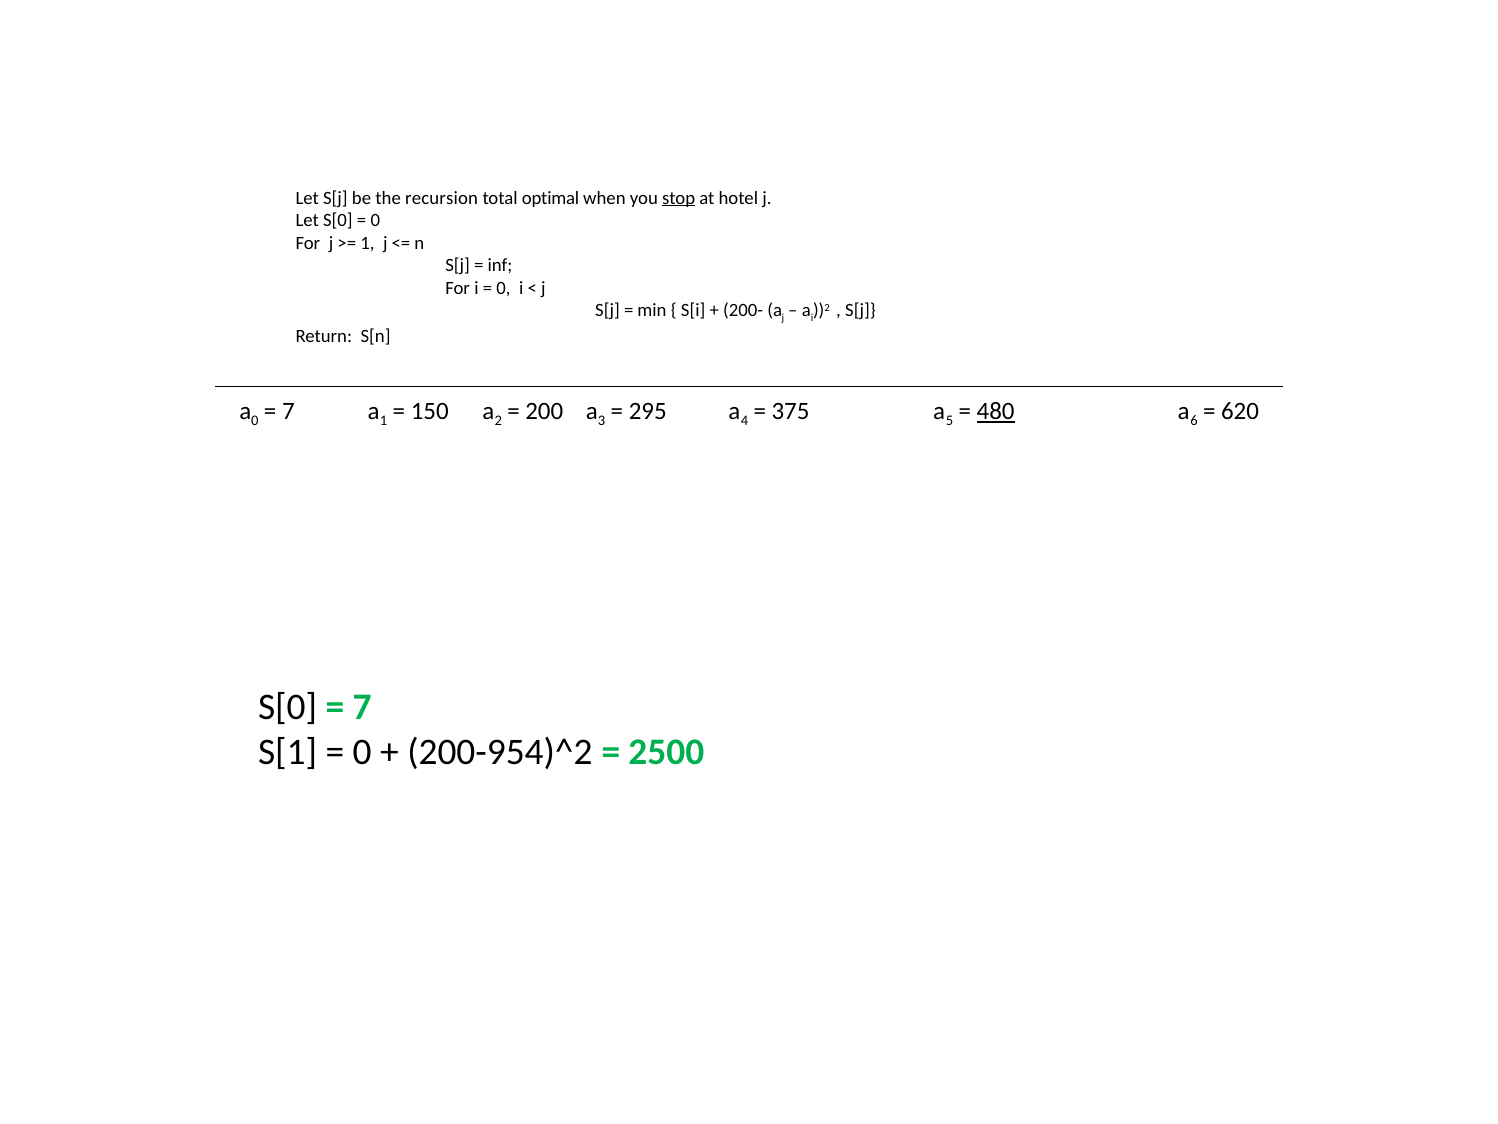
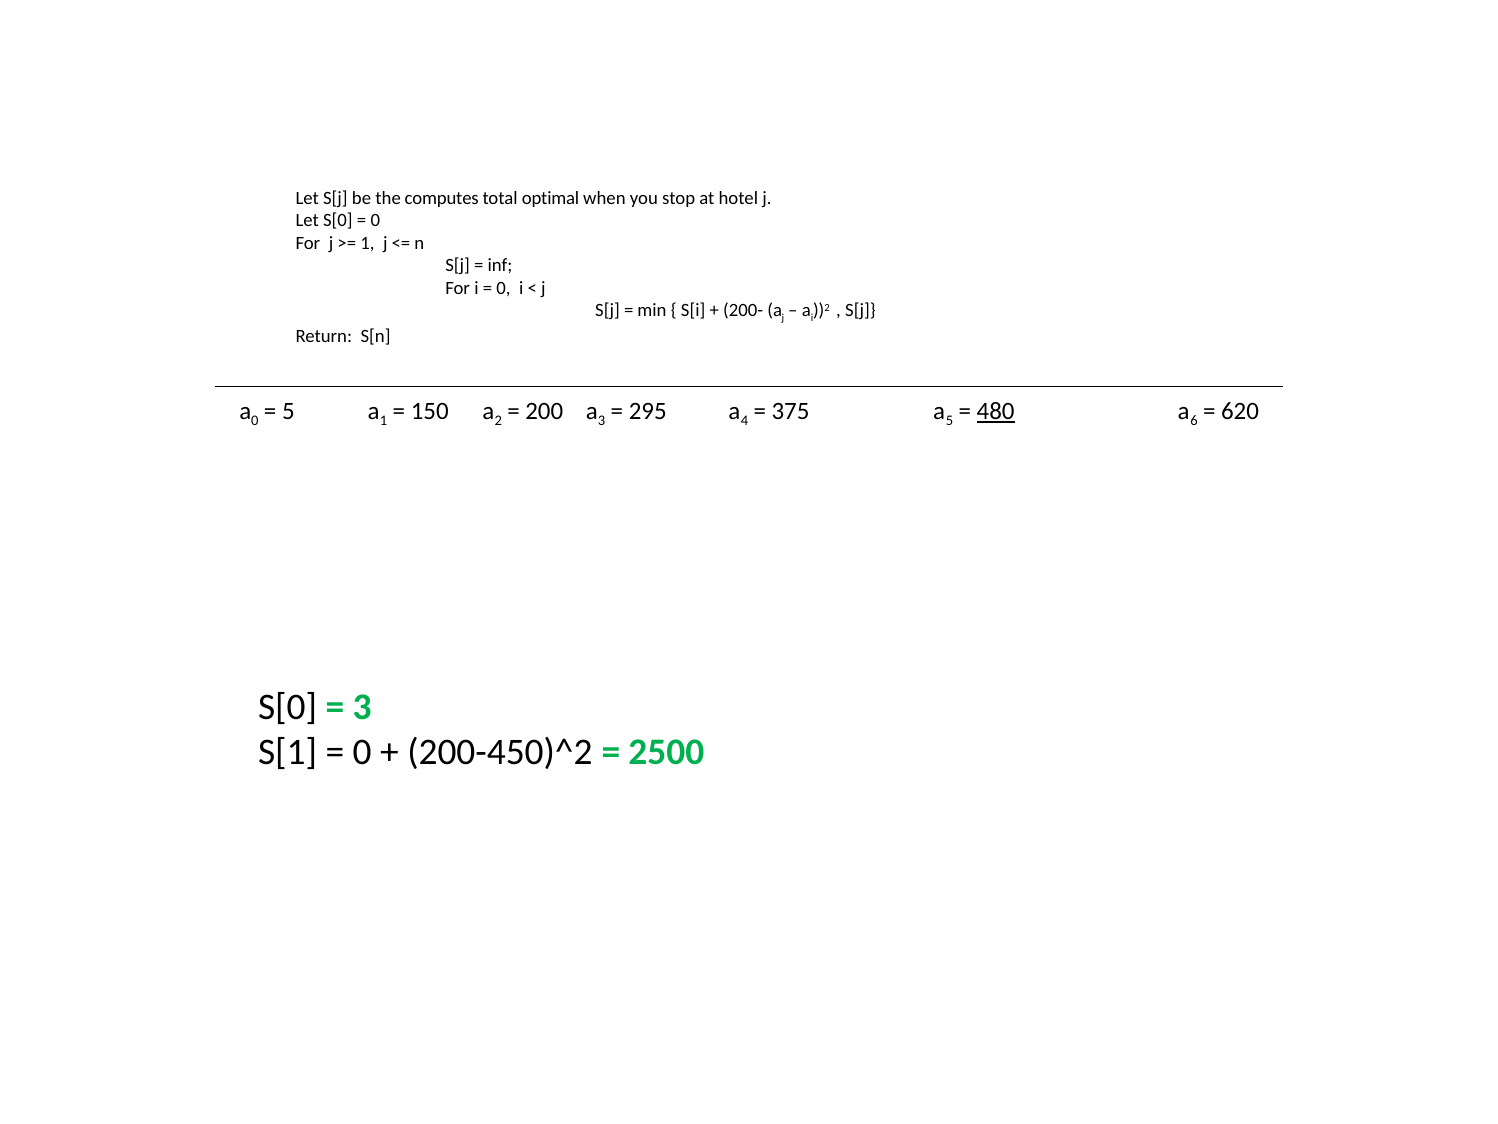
recursion: recursion -> computes (442, 198)
stop underline: present -> none (679, 198)
7: 7 -> 5 (288, 411)
7: 7 -> 3 (362, 707)
200-954)^2: 200-954)^2 -> 200-450)^2 (500, 751)
